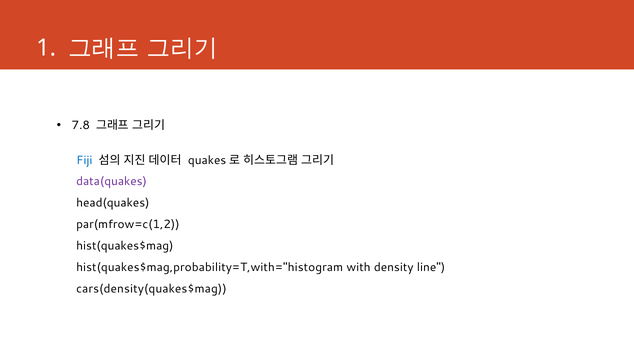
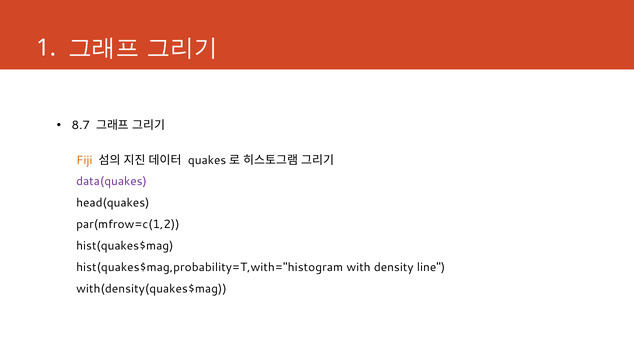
7.8: 7.8 -> 8.7 (81, 125)
Fiji colour: blue -> orange (84, 160)
cars(density(quakes$mag: cars(density(quakes$mag -> with(density(quakes$mag (151, 288)
